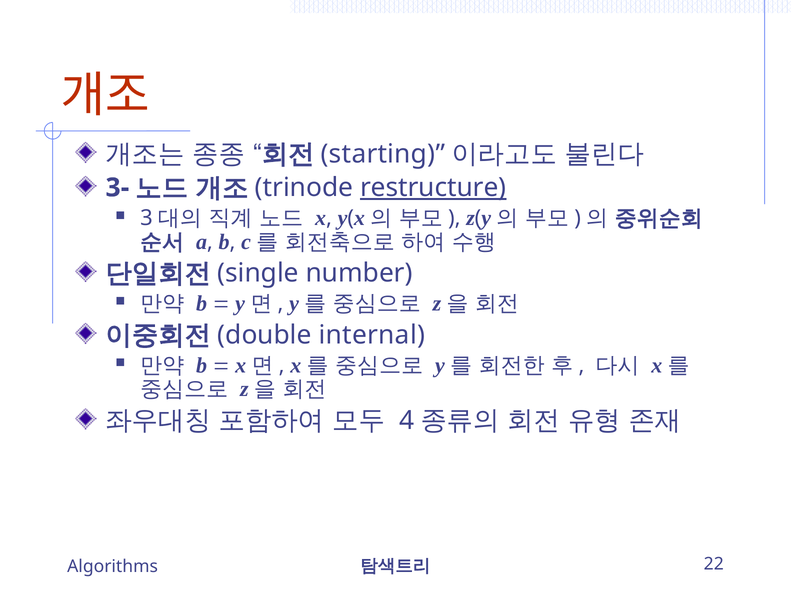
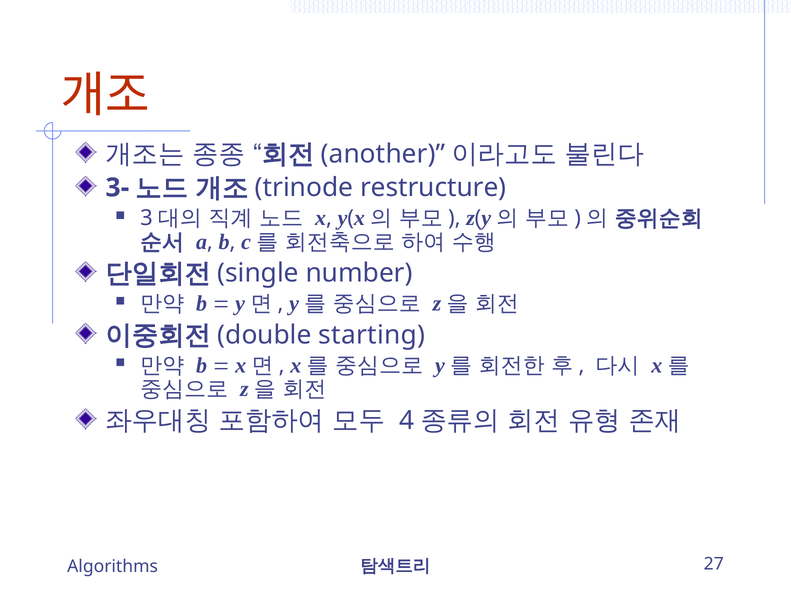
starting: starting -> another (383, 154)
restructure underline: present -> none (433, 188)
internal: internal -> starting (372, 335)
22: 22 -> 27 (714, 564)
